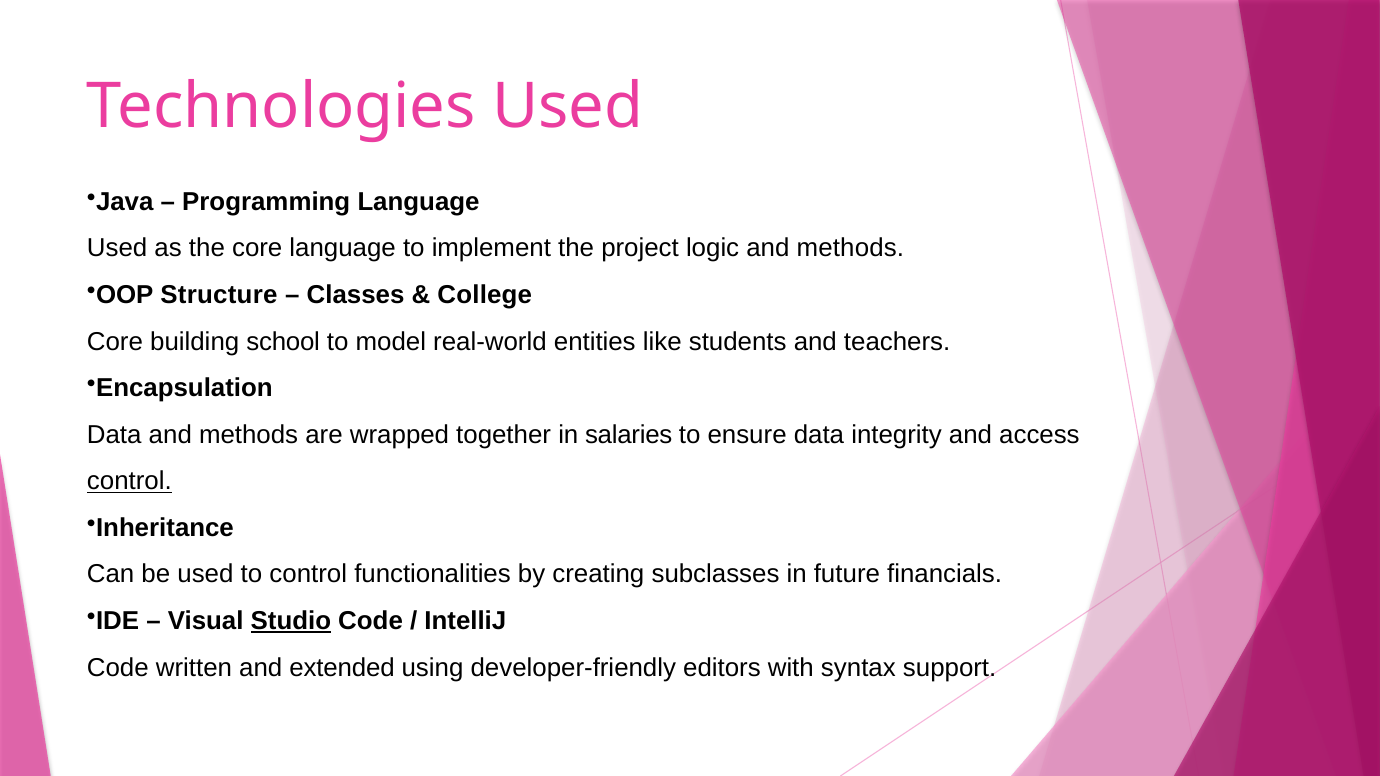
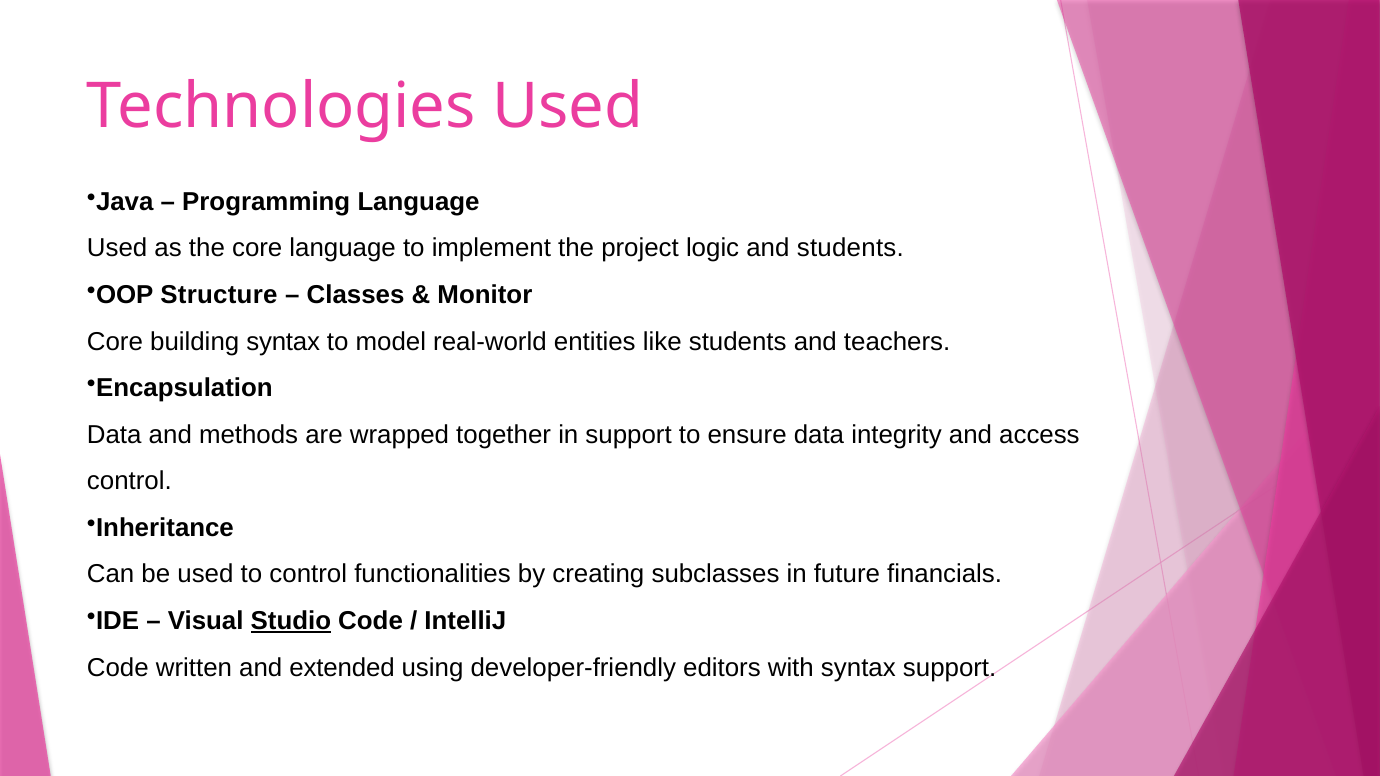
logic and methods: methods -> students (850, 249)
College: College -> Monitor (485, 295)
building school: school -> syntax (283, 342)
in salaries: salaries -> support (629, 435)
control underline: present -> none (129, 481)
